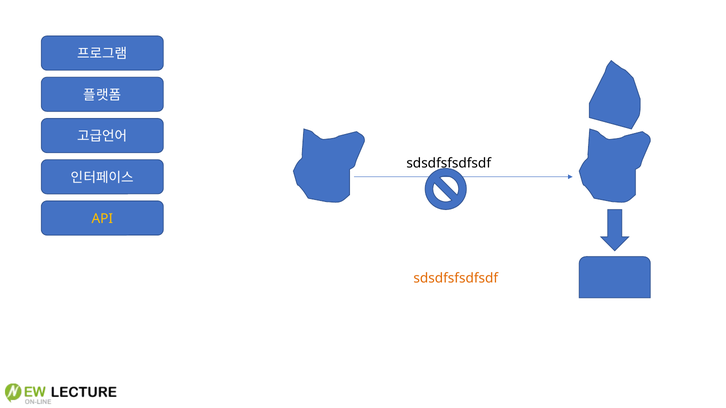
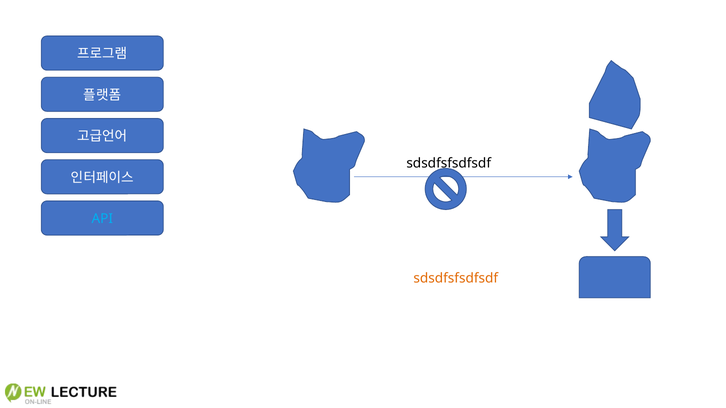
API colour: yellow -> light blue (102, 219)
